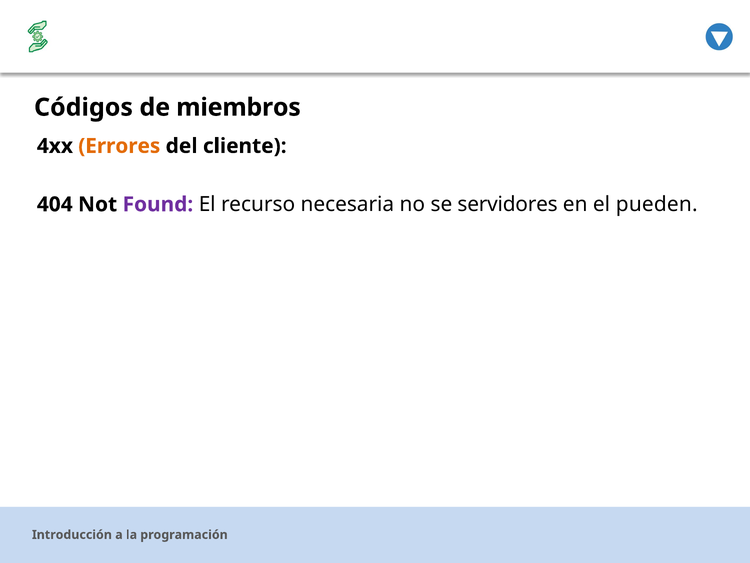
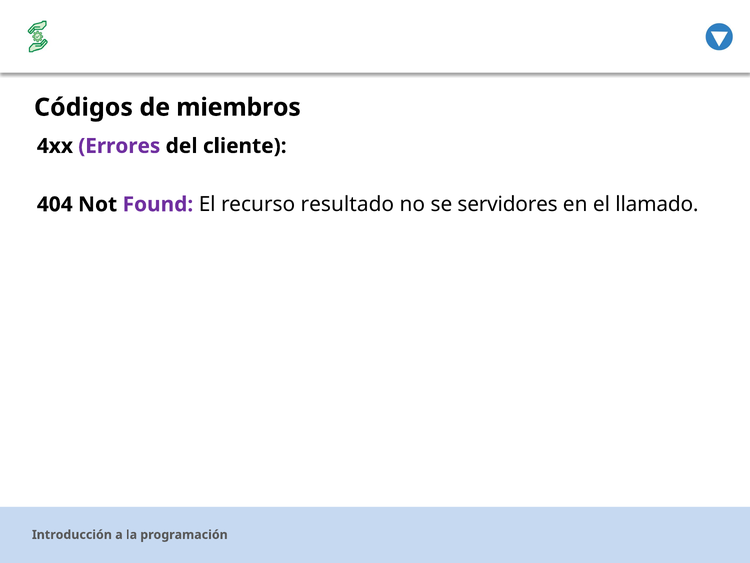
Errores colour: orange -> purple (119, 146)
necesaria: necesaria -> resultado (347, 204)
pueden: pueden -> llamado (657, 204)
